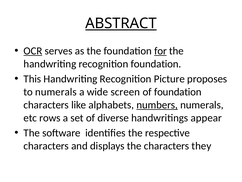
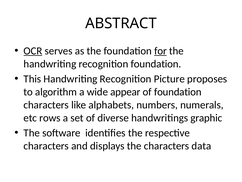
ABSTRACT underline: present -> none (121, 23)
to numerals: numerals -> algorithm (56, 92)
screen: screen -> appear (125, 92)
numbers underline: present -> none (157, 105)
appear: appear -> graphic (206, 118)
they: they -> data (201, 146)
